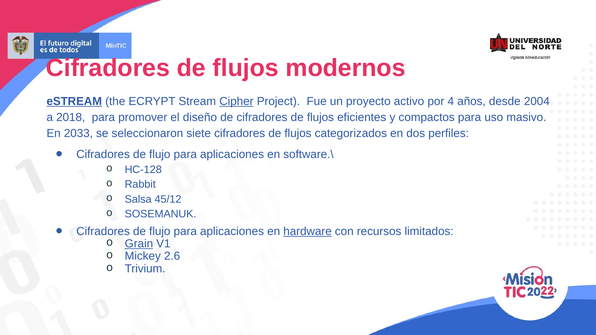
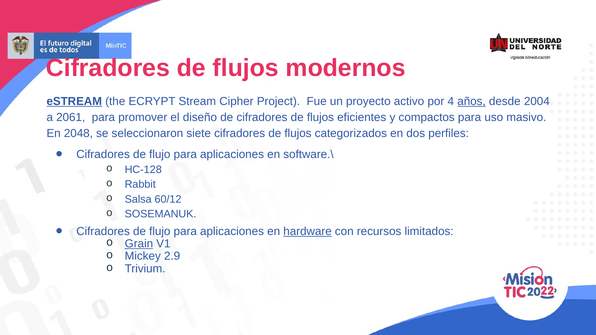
Cipher underline: present -> none (236, 101)
años underline: none -> present (471, 101)
2018: 2018 -> 2061 (71, 117)
2033: 2033 -> 2048 (78, 133)
45/12: 45/12 -> 60/12 (168, 199)
2.6: 2.6 -> 2.9 (172, 256)
